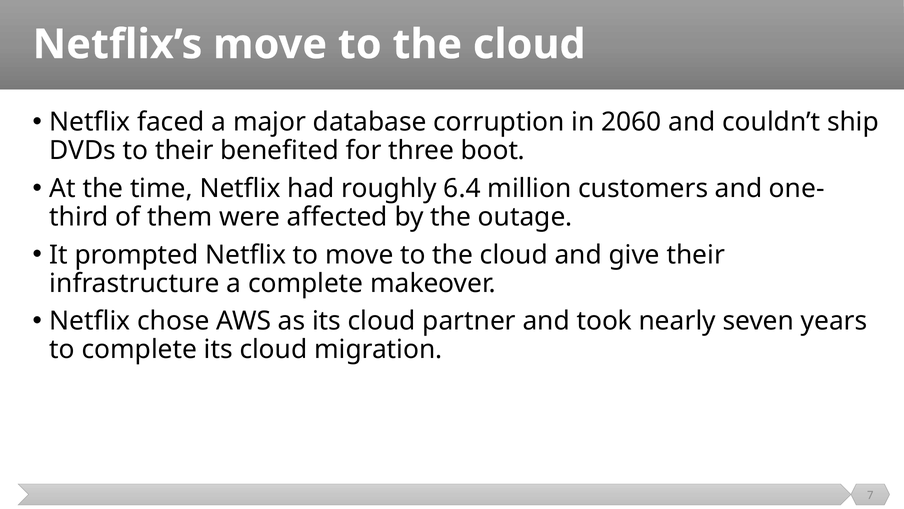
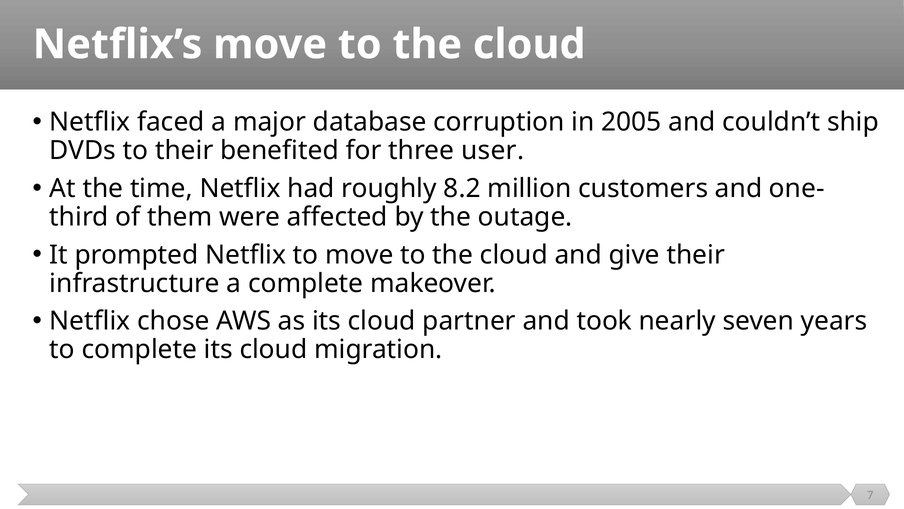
2060: 2060 -> 2005 (631, 122)
boot: boot -> user (493, 150)
6.4: 6.4 -> 8.2 (462, 188)
